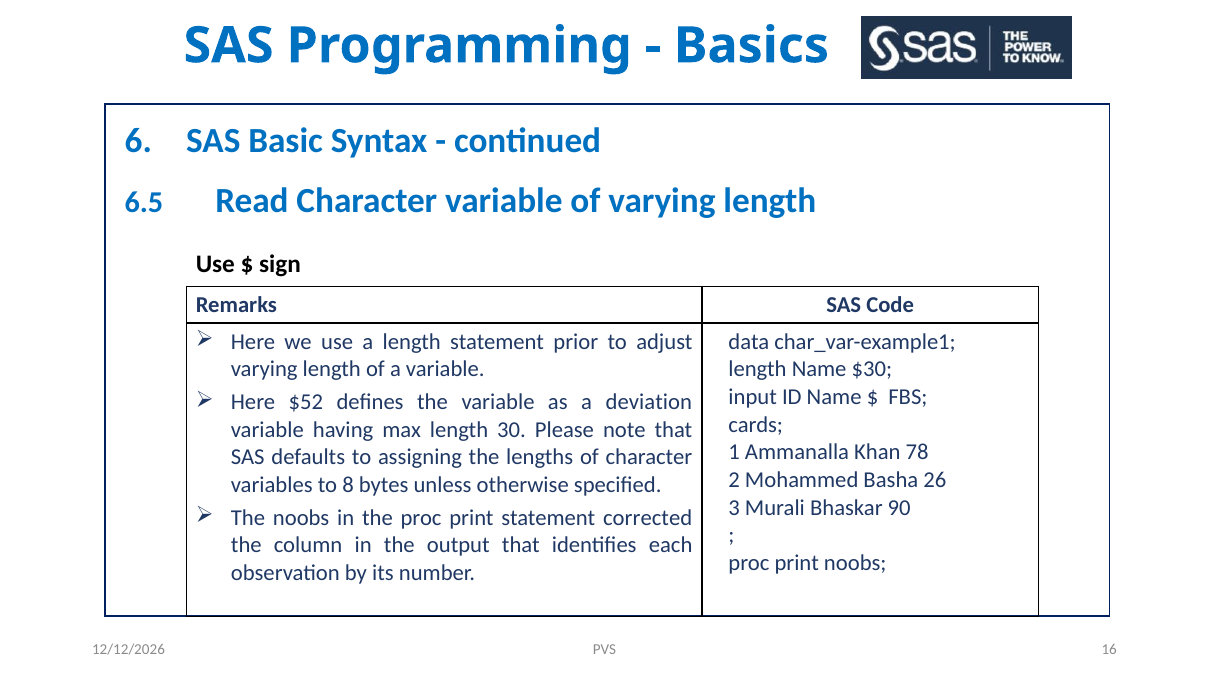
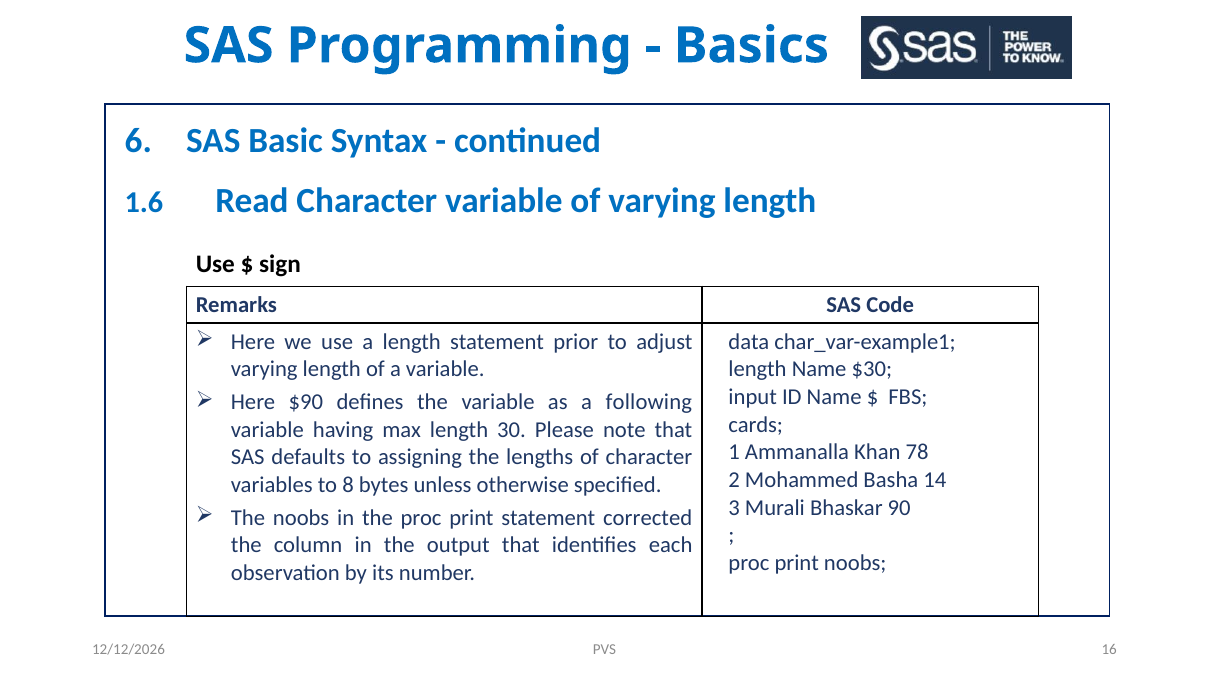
6.5: 6.5 -> 1.6 (144, 203)
$52: $52 -> $90 (306, 402)
deviation: deviation -> following (649, 402)
26: 26 -> 14 (935, 480)
